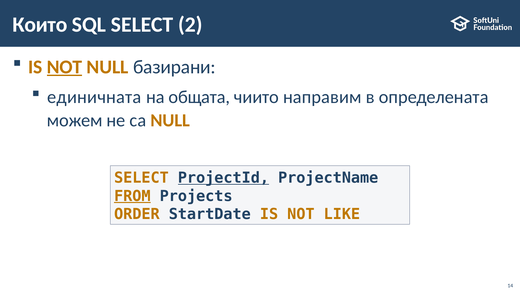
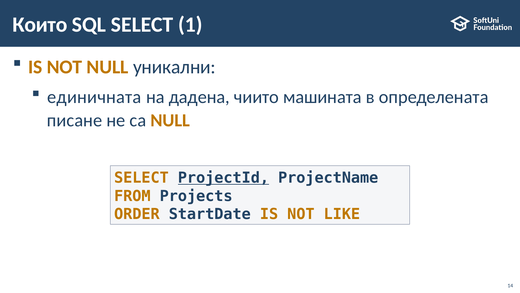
2: 2 -> 1 (190, 25)
NOT underline: present -> none (65, 67)
базирани: базирани -> уникални (174, 67)
общата: общата -> дадена (199, 97)
направим: направим -> машината (322, 97)
можем: можем -> писане (75, 120)
FROM underline: present -> none (132, 196)
